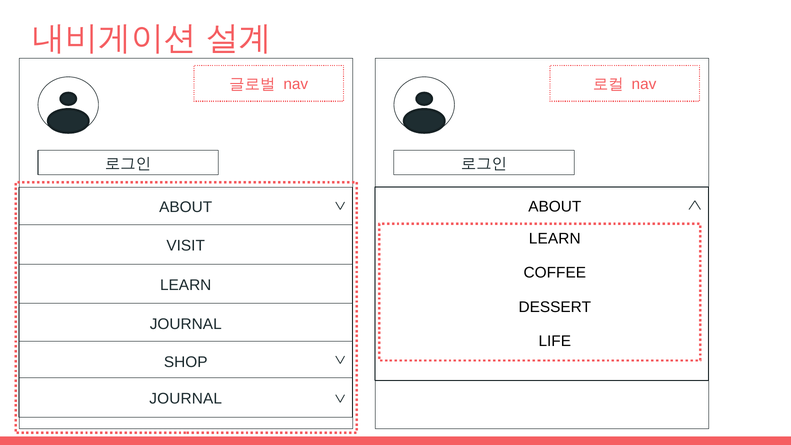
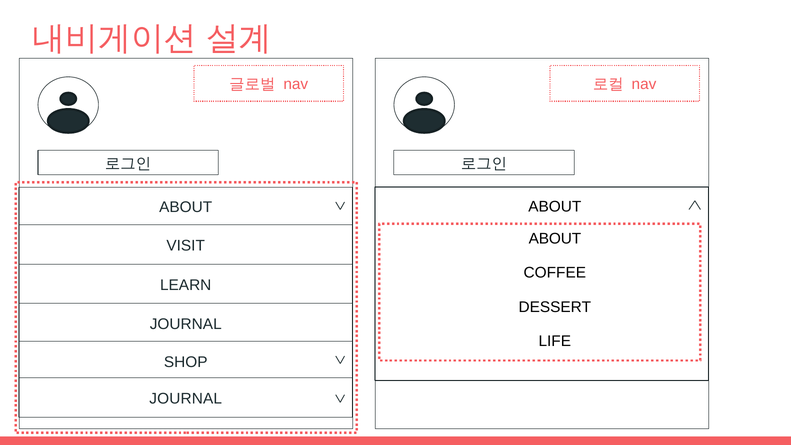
LEARN: LEARN -> ABOUT (555, 239)
